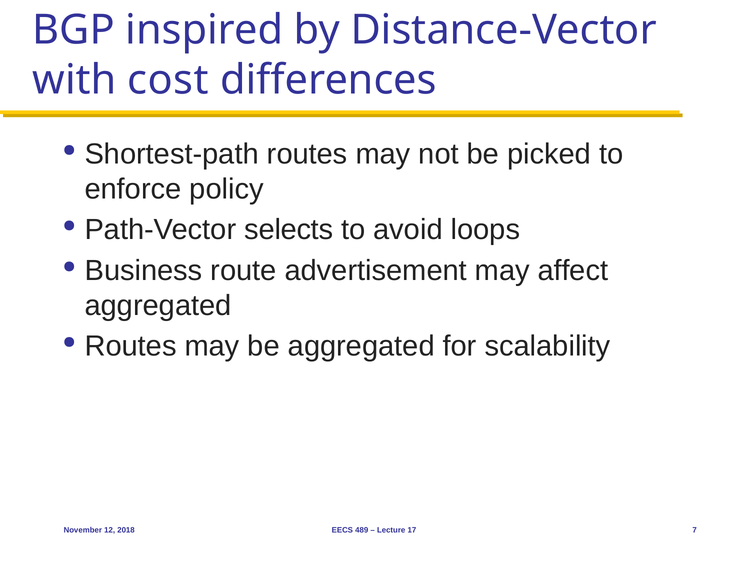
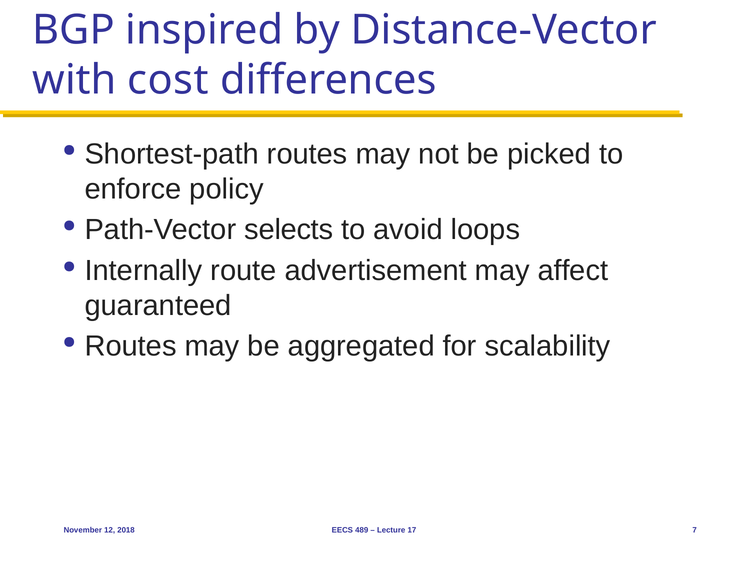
Business: Business -> Internally (144, 271)
aggregated: aggregated -> guaranteed (158, 306)
